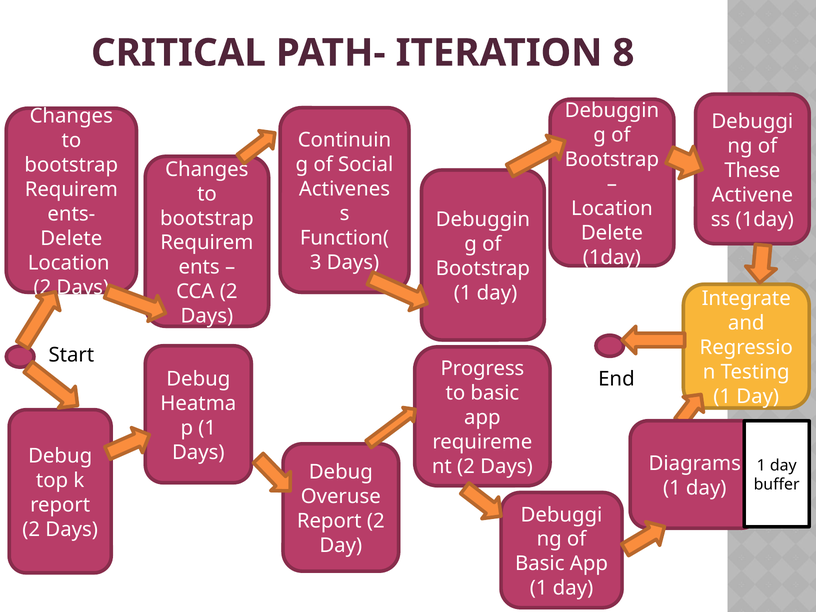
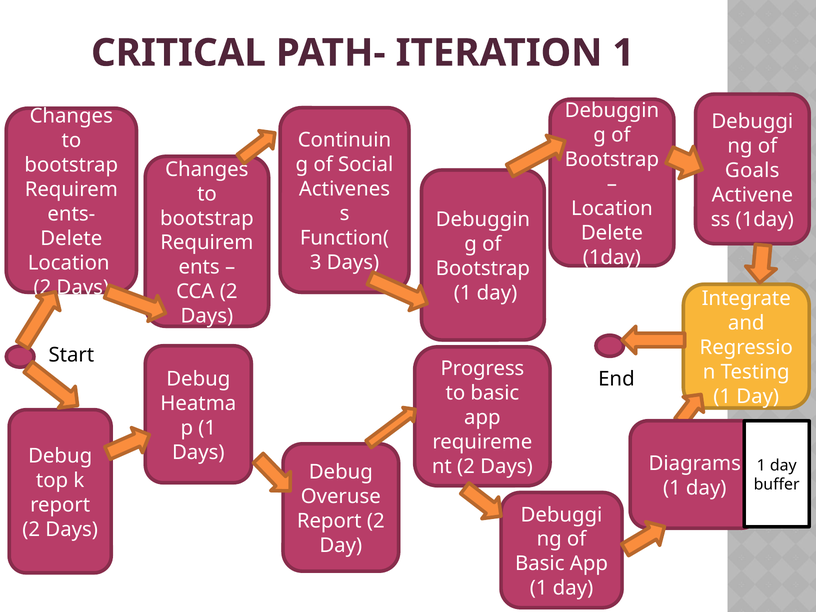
ITERATION 8: 8 -> 1 (623, 53)
These: These -> Goals (752, 170)
